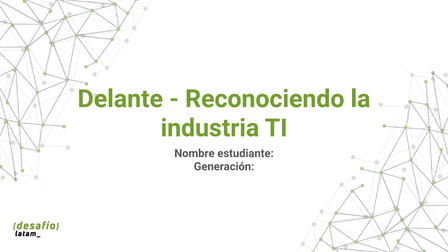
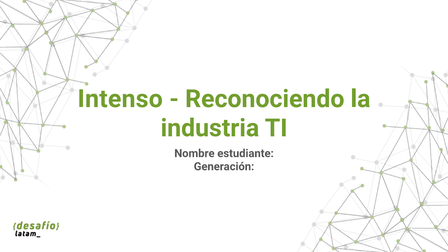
Delante: Delante -> Intenso (120, 99)
